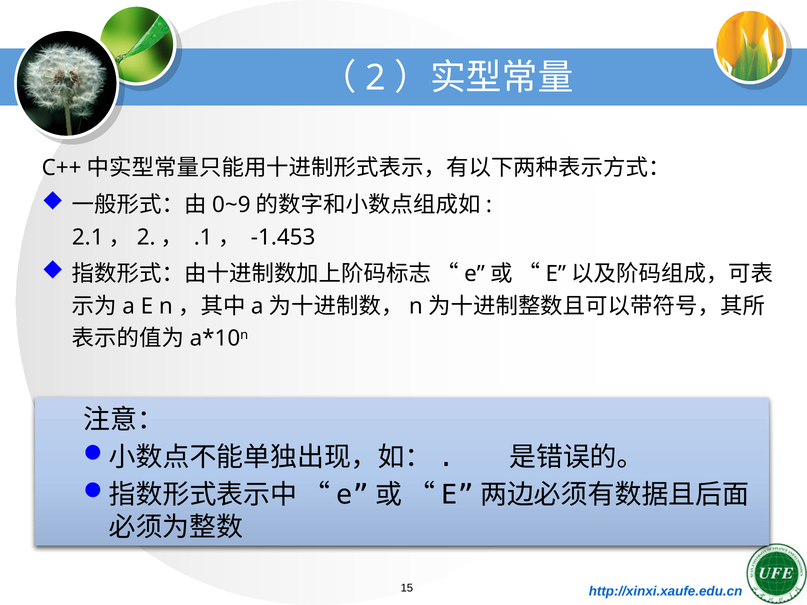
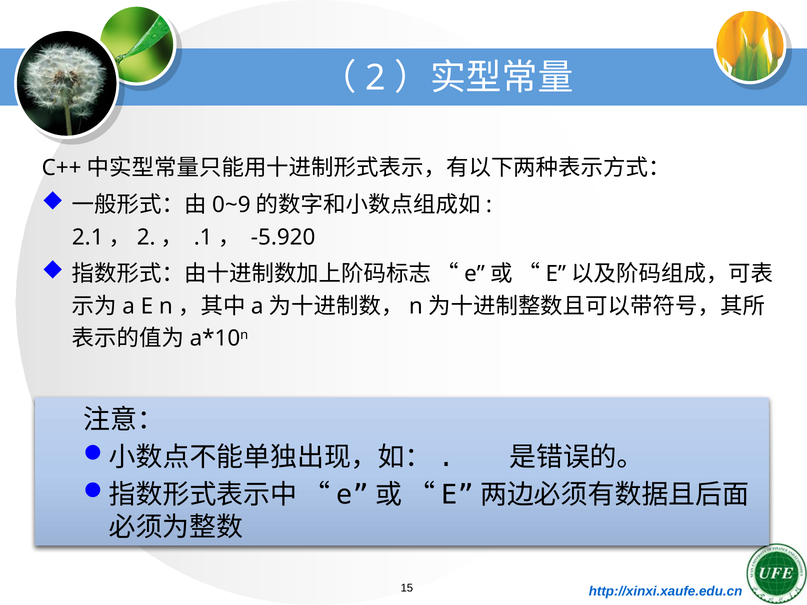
-1.453: -1.453 -> -5.920 (283, 237)
